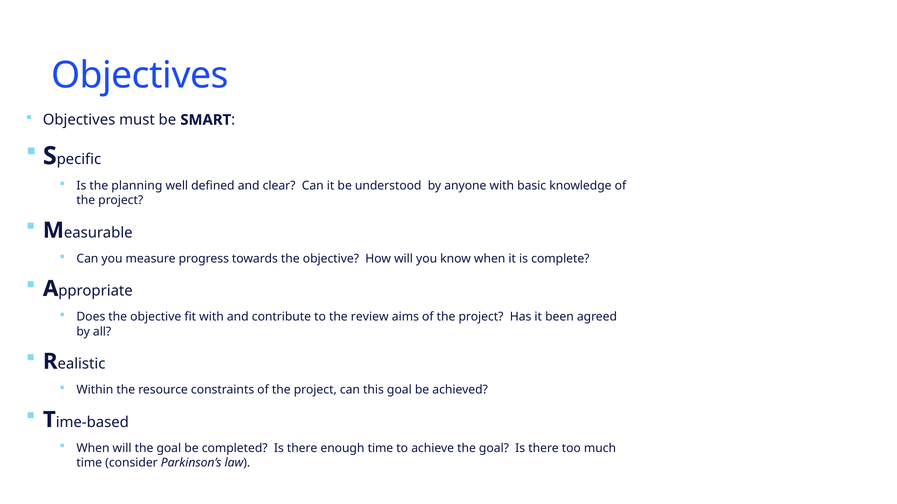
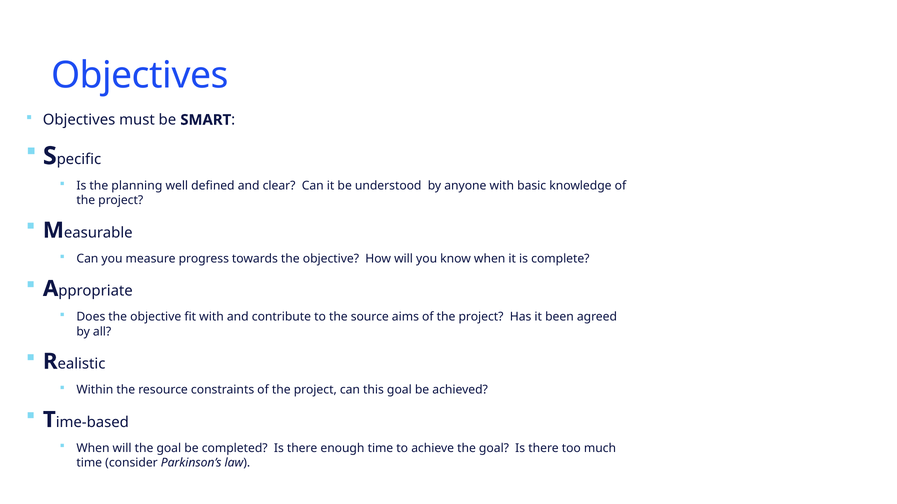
review: review -> source (370, 317)
